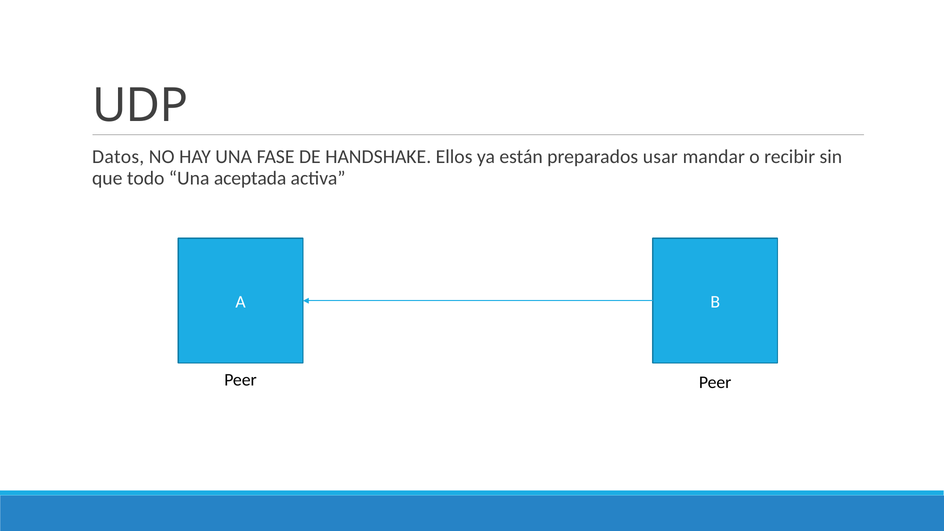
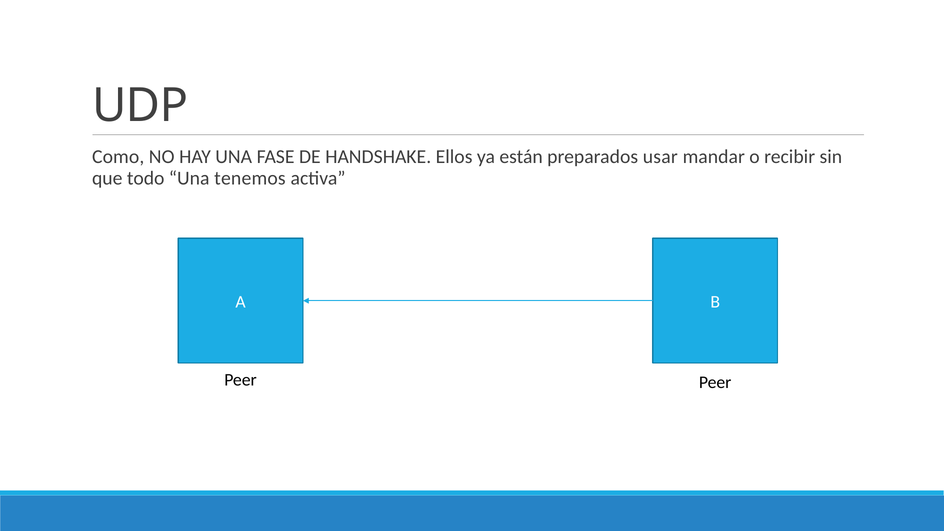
Datos: Datos -> Como (118, 157)
aceptada: aceptada -> tenemos (250, 178)
